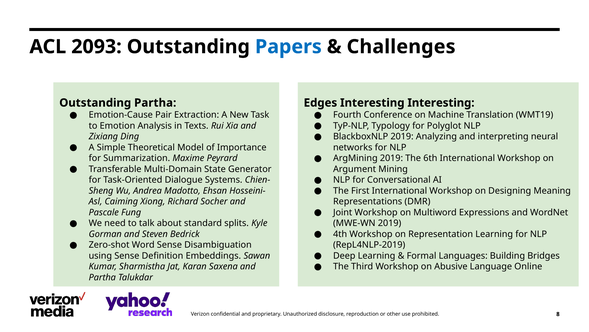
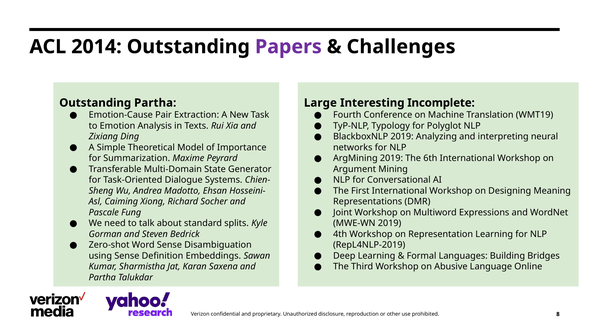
2093: 2093 -> 2014 (96, 47)
Papers colour: blue -> purple (288, 47)
Edges: Edges -> Large (320, 103)
Interesting Interesting: Interesting -> Incomplete (441, 103)
